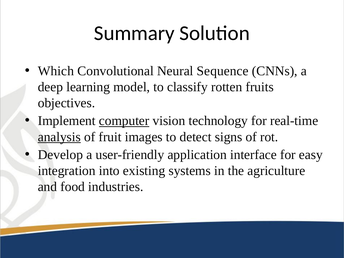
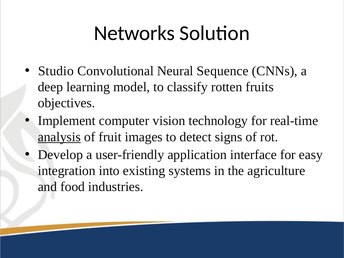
Summary: Summary -> Networks (134, 33)
Which: Which -> Studio (56, 71)
computer underline: present -> none (124, 121)
